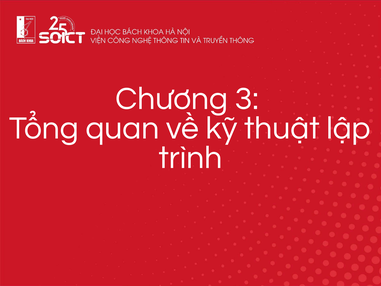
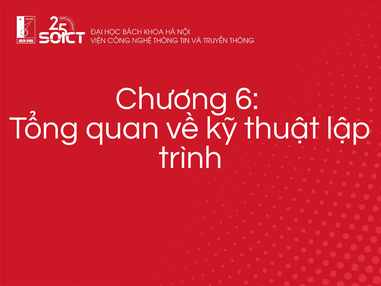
3: 3 -> 6 (247, 98)
